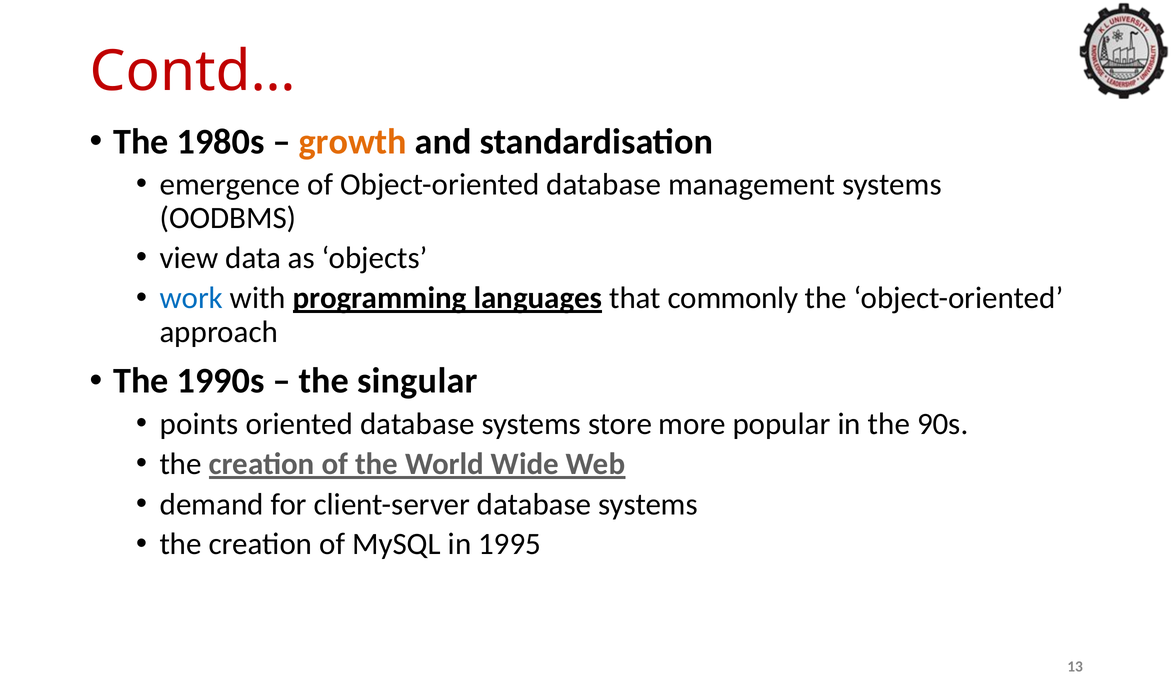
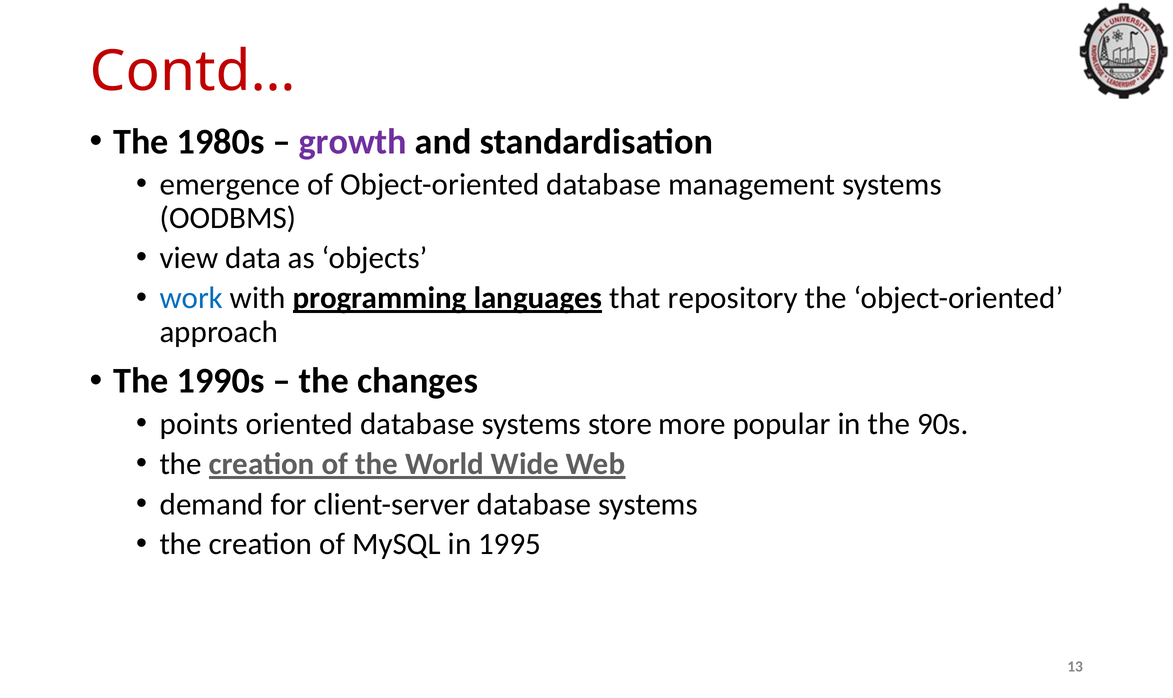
growth colour: orange -> purple (353, 142)
commonly: commonly -> repository (733, 298)
singular: singular -> changes (418, 381)
